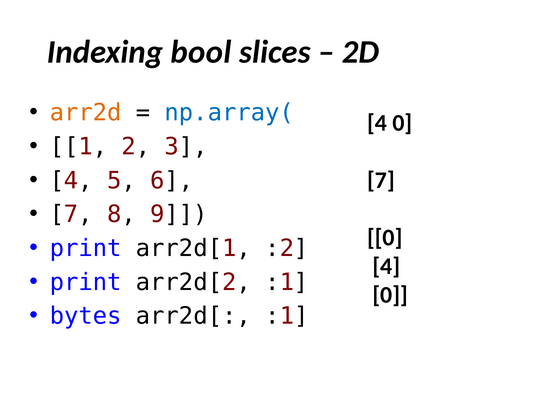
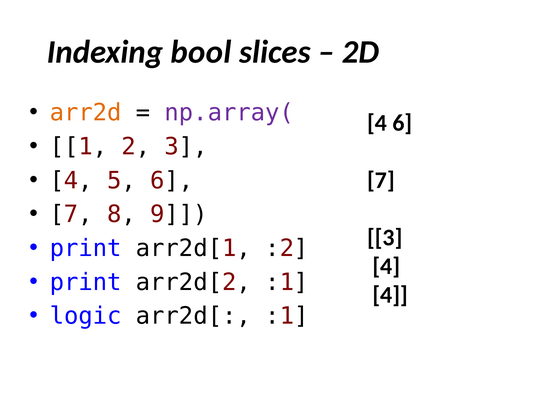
np.array( colour: blue -> purple (229, 113)
0: 0 -> 6 (402, 123)
0: 0 -> 3 (385, 237)
0: 0 -> 4 (390, 295)
bytes: bytes -> logic (86, 316)
